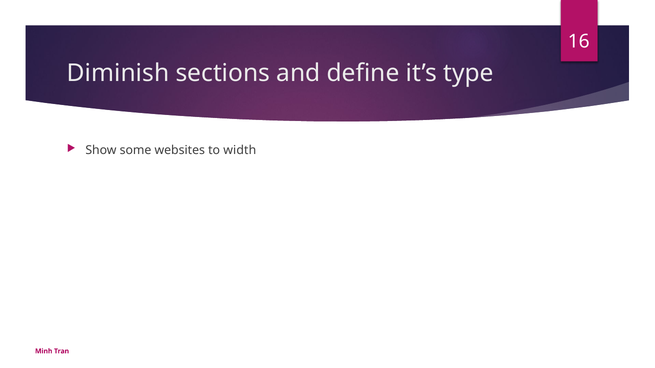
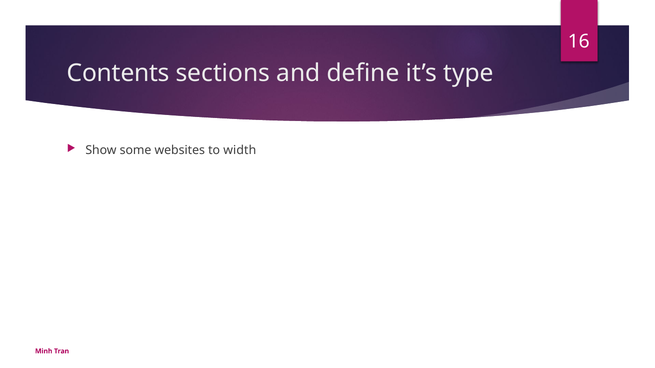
Diminish: Diminish -> Contents (118, 73)
